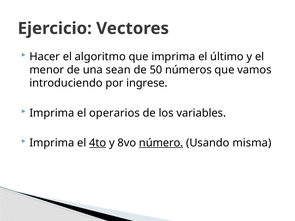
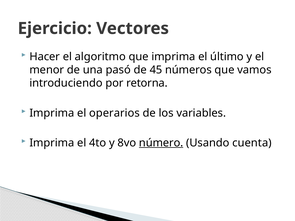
sean: sean -> pasó (118, 70)
50: 50 -> 45 (156, 70)
ingrese: ingrese -> retorna (147, 83)
4to underline: present -> none (98, 143)
misma: misma -> cuenta (252, 143)
